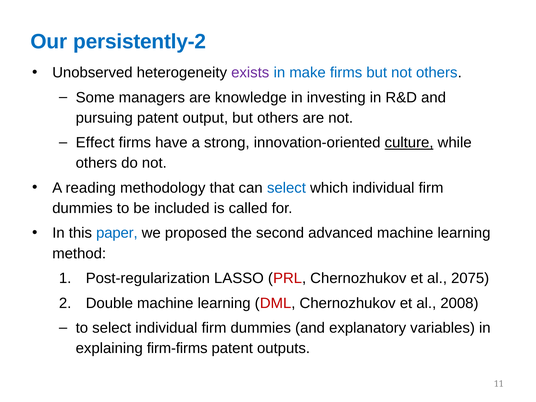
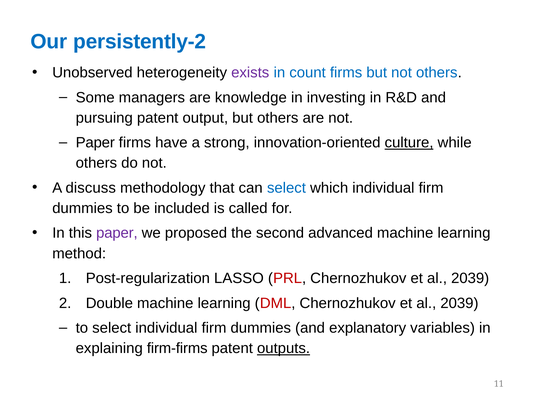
make: make -> count (308, 73)
Effect: Effect -> Paper (95, 143)
reading: reading -> discuss (91, 188)
paper colour: blue -> purple (117, 233)
2075: 2075 -> 2039 (470, 278)
2008: 2008 -> 2039 (459, 303)
outputs underline: none -> present (284, 348)
